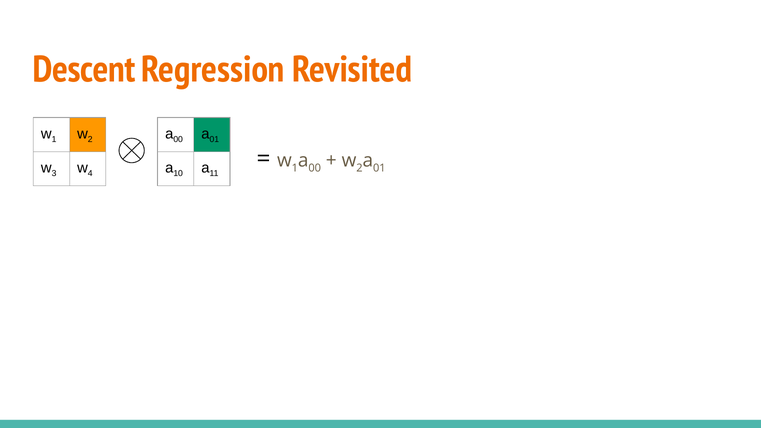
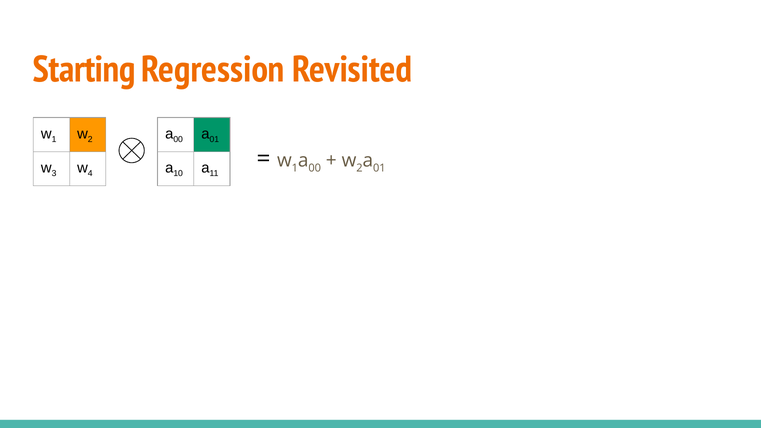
Descent: Descent -> Starting (84, 69)
